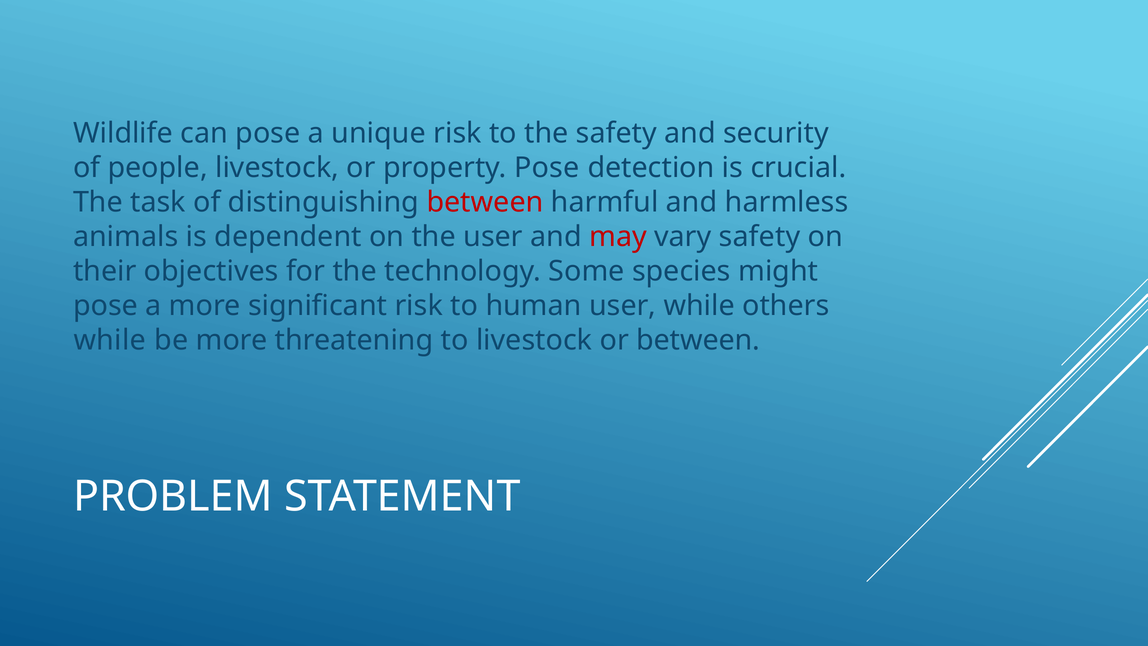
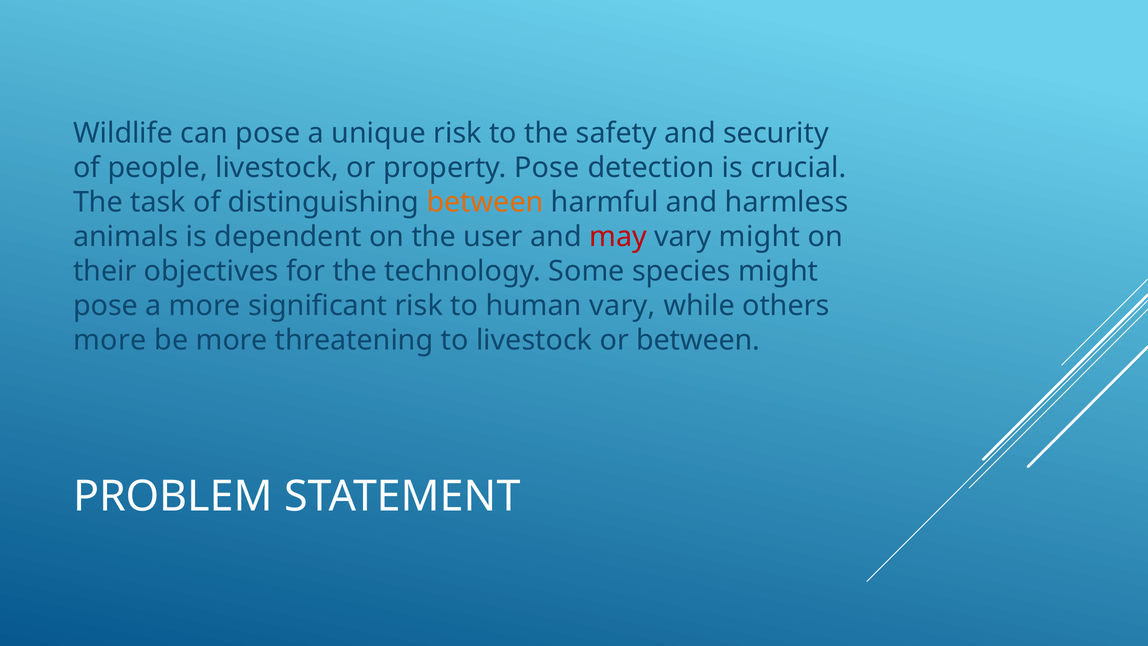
between colour: red -> orange (485, 202)
vary safety: safety -> might (759, 237)
human user: user -> vary (622, 306)
while: while -> more (110, 340)
